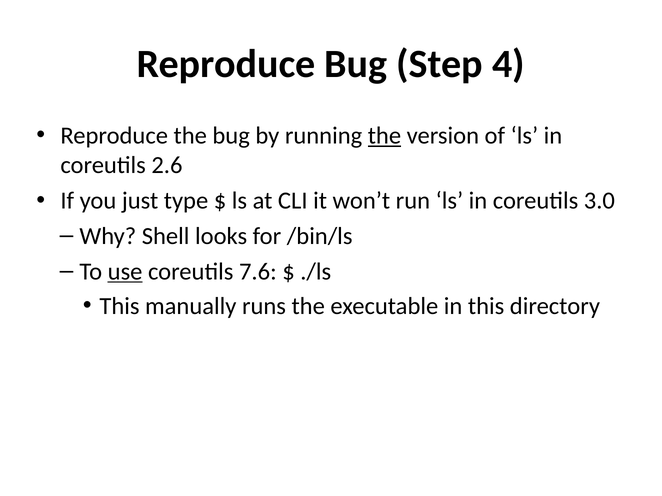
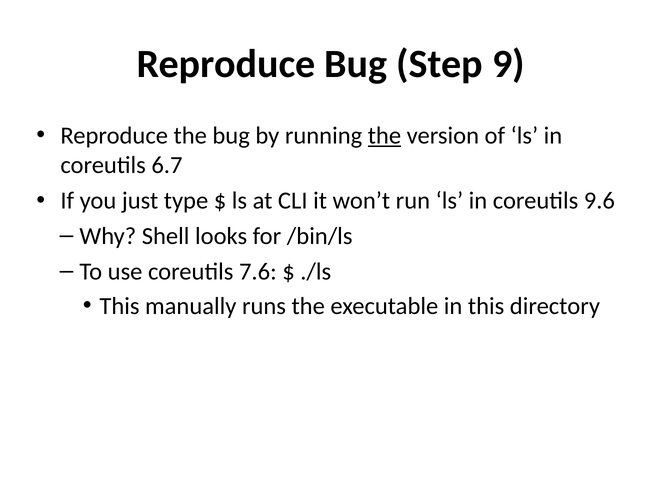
4: 4 -> 9 (508, 64)
2.6: 2.6 -> 6.7 (167, 165)
3.0: 3.0 -> 9.6 (599, 201)
use underline: present -> none (125, 272)
